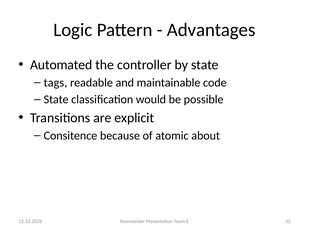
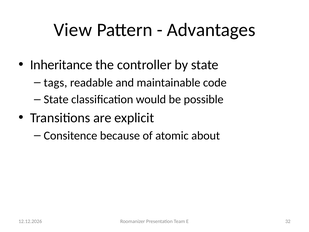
Logic: Logic -> View (73, 30)
Automated: Automated -> Inheritance (61, 65)
